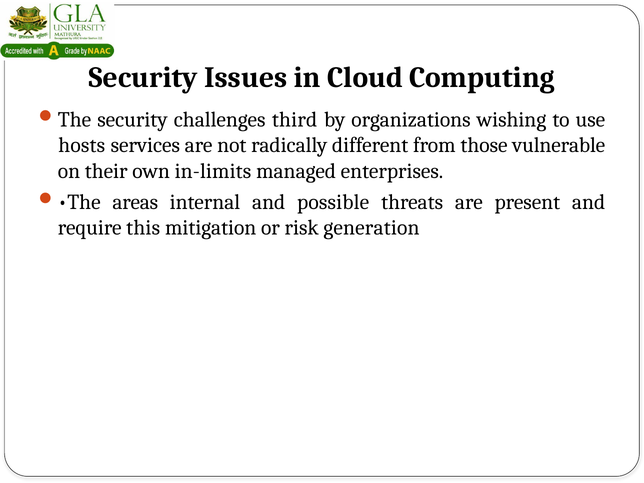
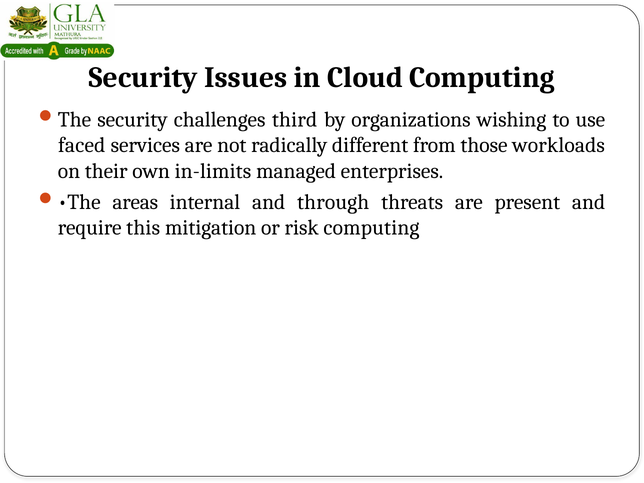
hosts: hosts -> faced (82, 145)
vulnerable: vulnerable -> workloads (559, 145)
possible: possible -> through (333, 202)
risk generation: generation -> computing (371, 228)
